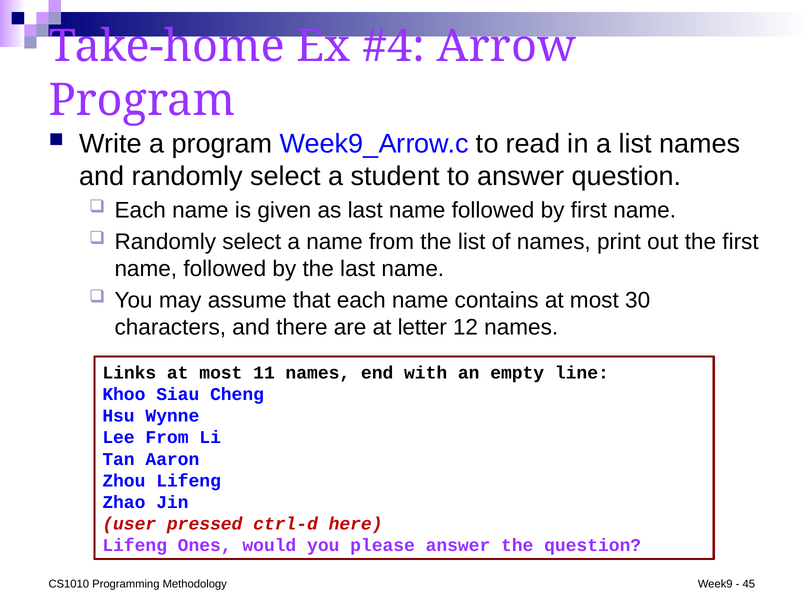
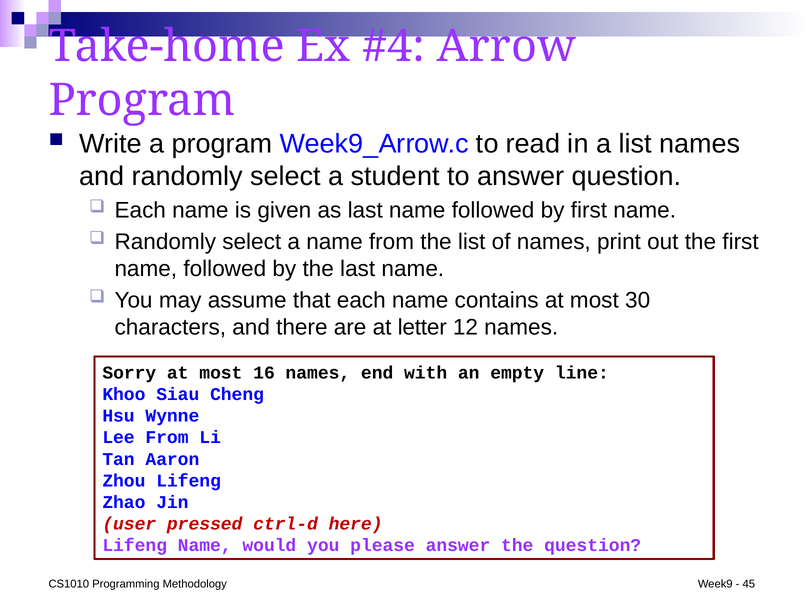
Links: Links -> Sorry (129, 373)
11: 11 -> 16 (264, 373)
Lifeng Ones: Ones -> Name (205, 546)
